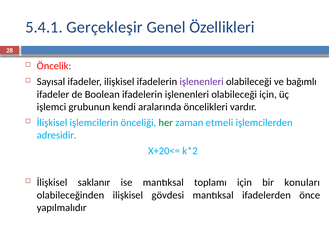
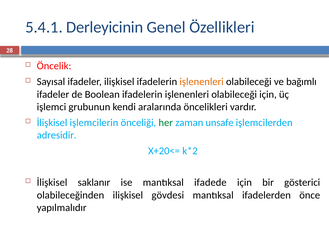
Gerçekleşir: Gerçekleşir -> Derleyicinin (105, 27)
işlenenleri colour: purple -> orange (202, 82)
etmeli: etmeli -> unsafe (220, 123)
toplamı: toplamı -> ifadede (210, 183)
konuları: konuları -> gösterici (302, 183)
